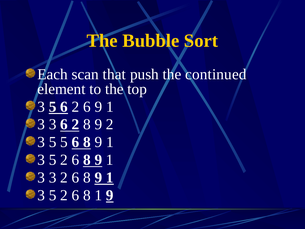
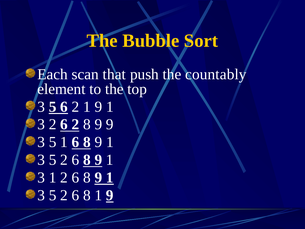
continued: continued -> countably (216, 74)
6 2 6: 6 -> 1 (87, 107)
3: 3 -> 2 (53, 124)
9 2: 2 -> 9 (110, 124)
5 5: 5 -> 1 (64, 142)
3: 3 -> 1 (53, 177)
